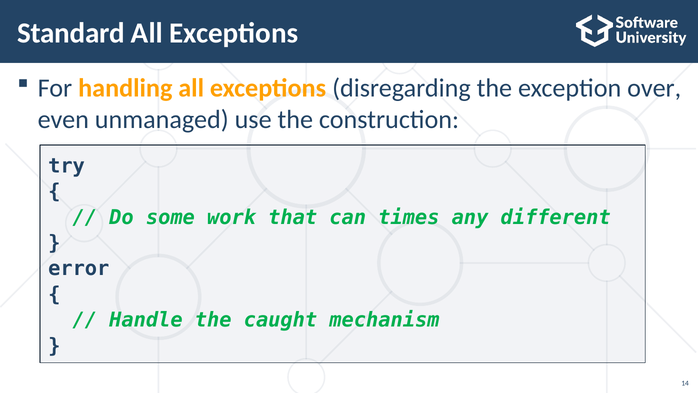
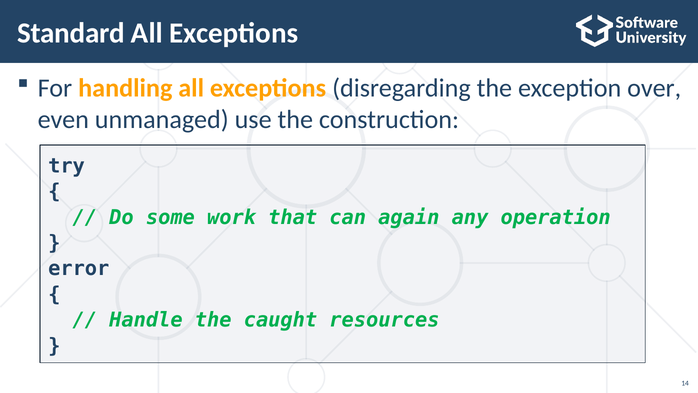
times: times -> again (409, 217)
different: different -> operation (556, 217)
mechanism: mechanism -> resources (384, 320)
